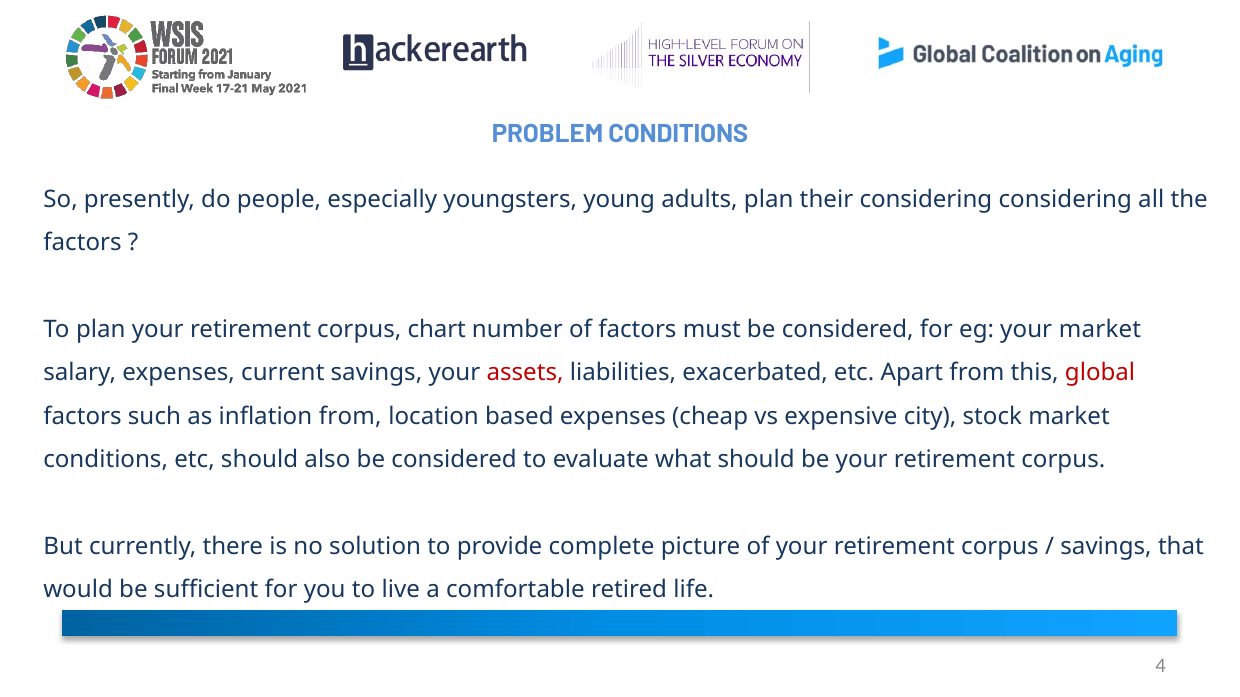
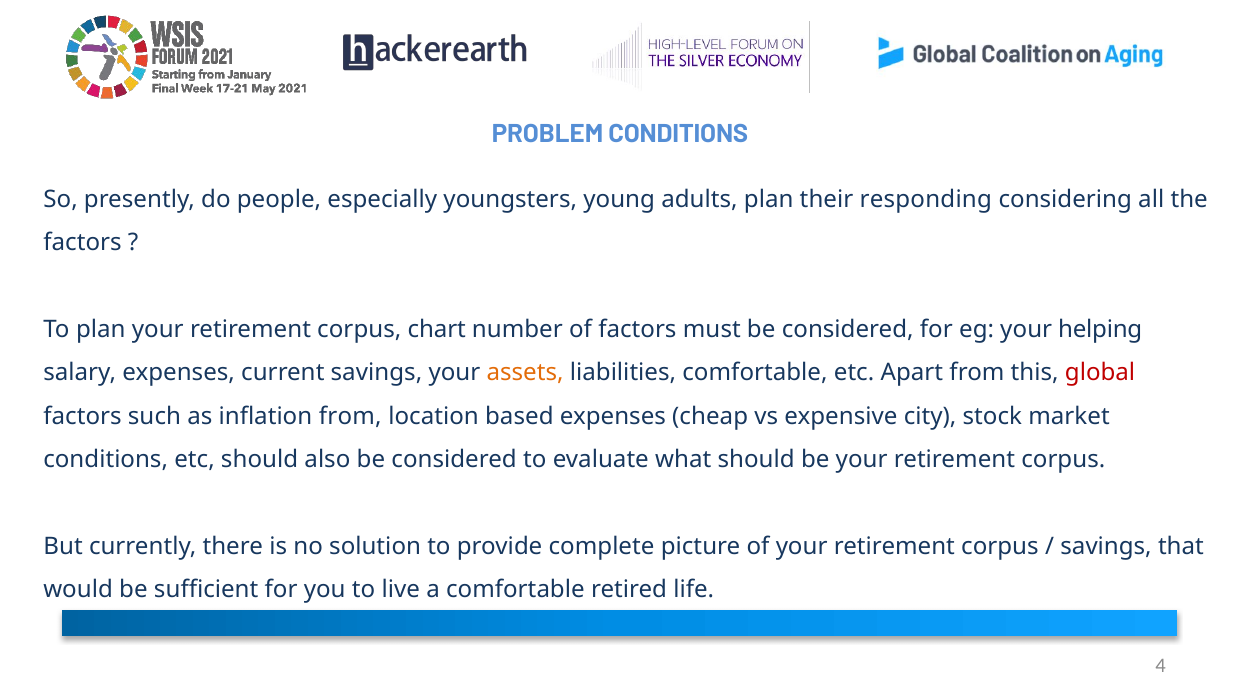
their considering: considering -> responding (926, 200)
your market: market -> helping (1100, 330)
assets colour: red -> orange (525, 373)
liabilities exacerbated: exacerbated -> comfortable (755, 373)
